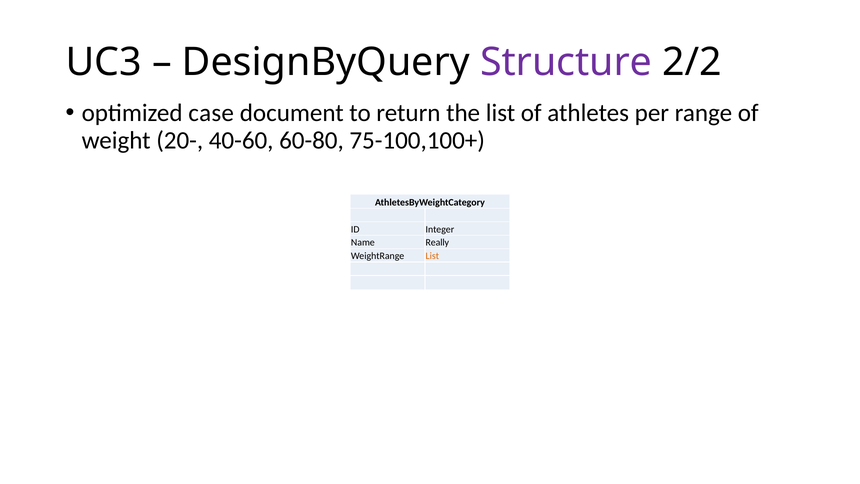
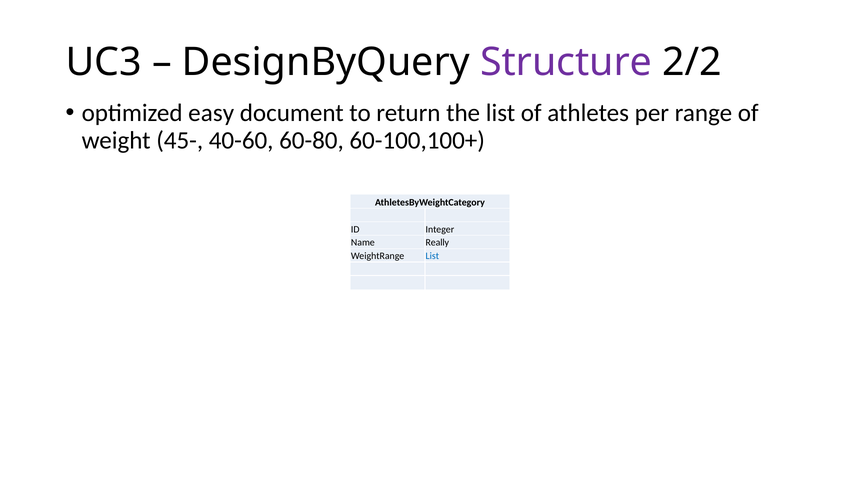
case: case -> easy (211, 113)
20-: 20- -> 45- (180, 140)
75-100,100+: 75-100,100+ -> 60-100,100+ (417, 140)
List colour: orange -> blue (432, 256)
